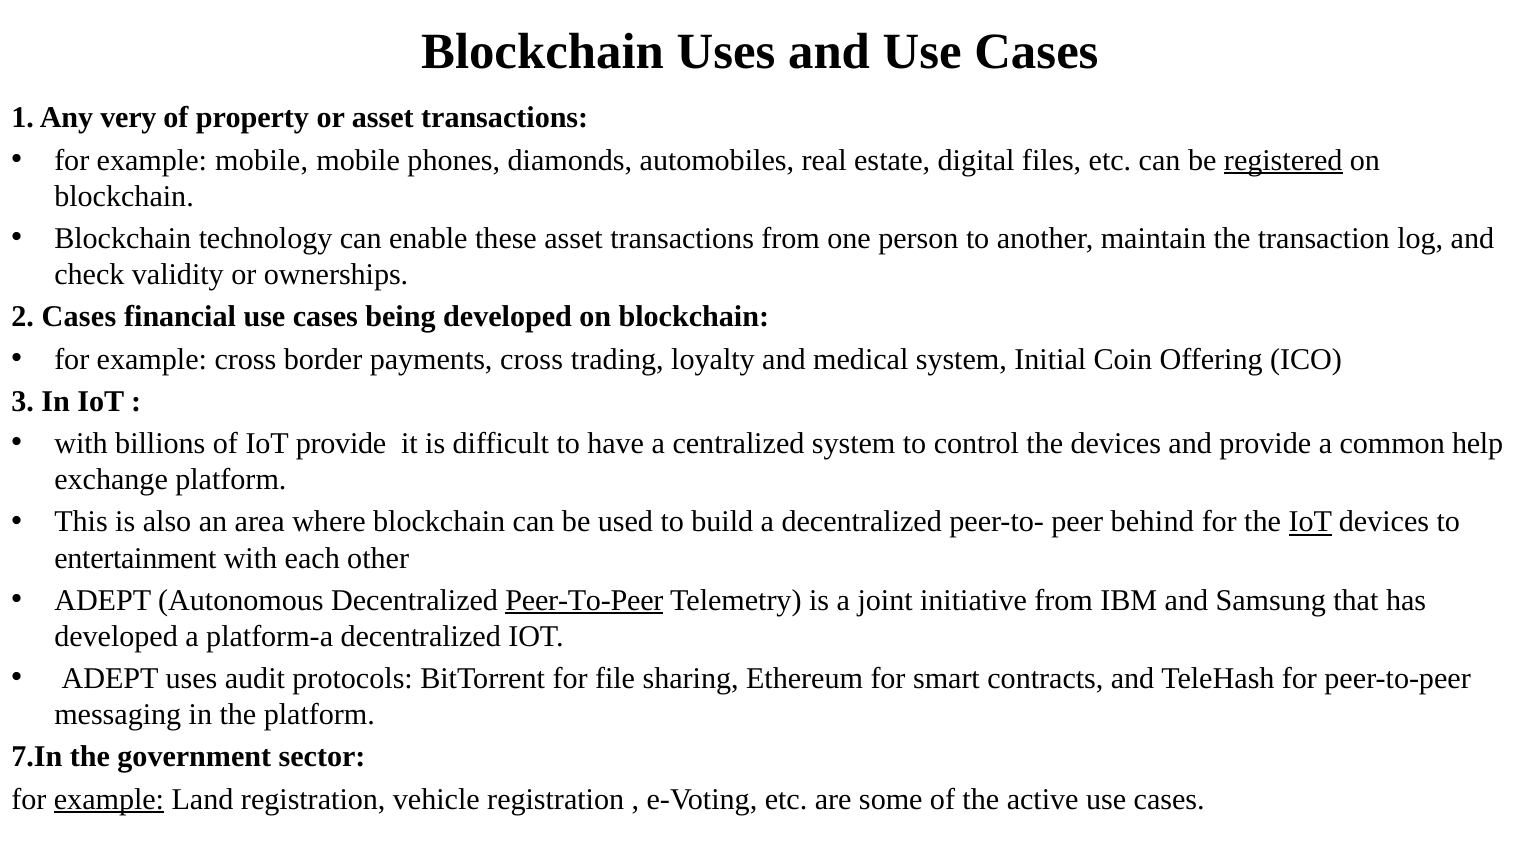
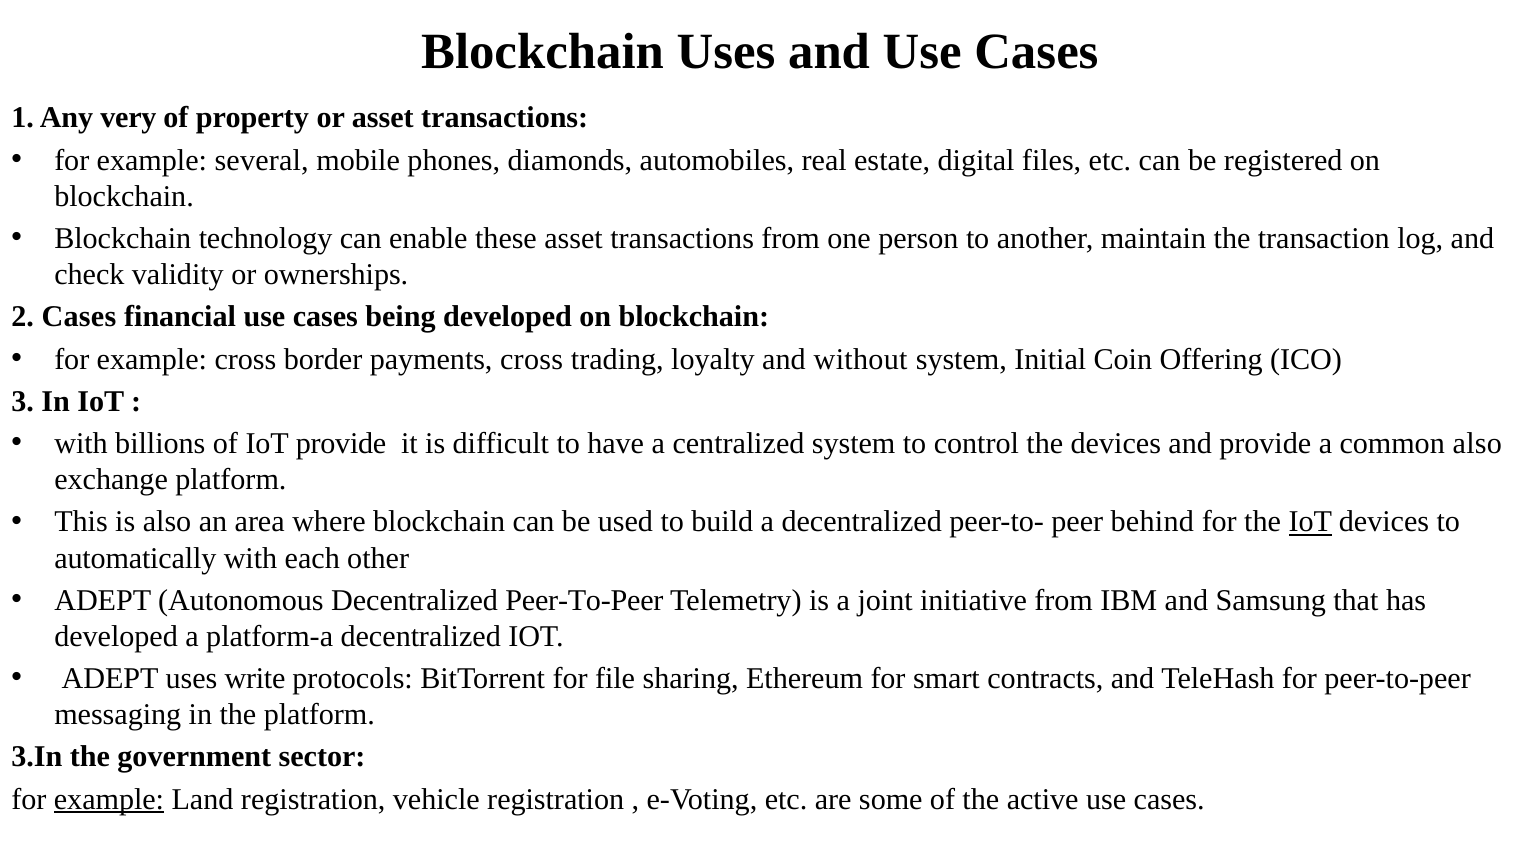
example mobile: mobile -> several (262, 160)
registered underline: present -> none (1283, 160)
medical: medical -> without (861, 359)
common help: help -> also (1477, 444)
entertainment: entertainment -> automatically (135, 558)
Peer-To-Peer underline: present -> none (584, 600)
audit: audit -> write (255, 679)
7.In: 7.In -> 3.In (37, 757)
